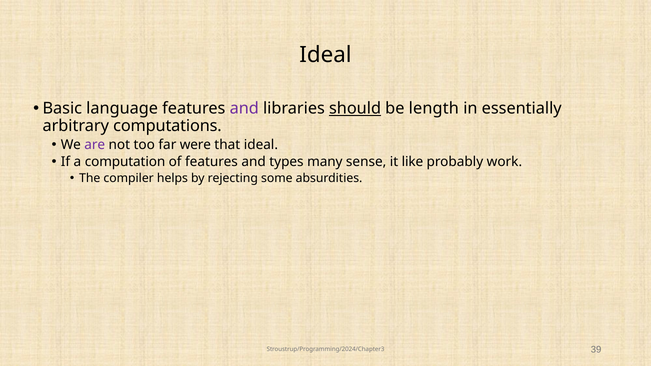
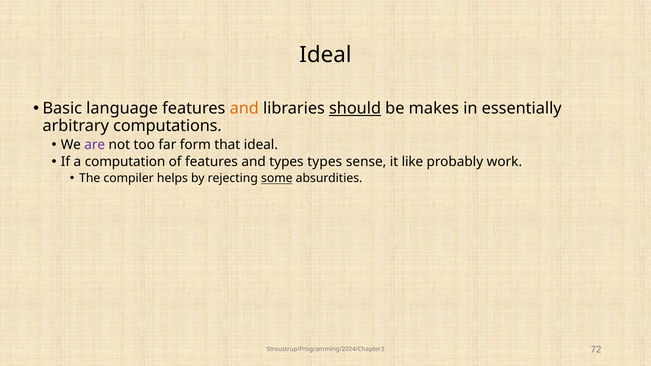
and colour: purple -> orange (244, 109)
length: length -> makes (434, 109)
were: were -> form (195, 145)
types many: many -> types (325, 162)
some underline: none -> present (277, 178)
39: 39 -> 72 (596, 350)
